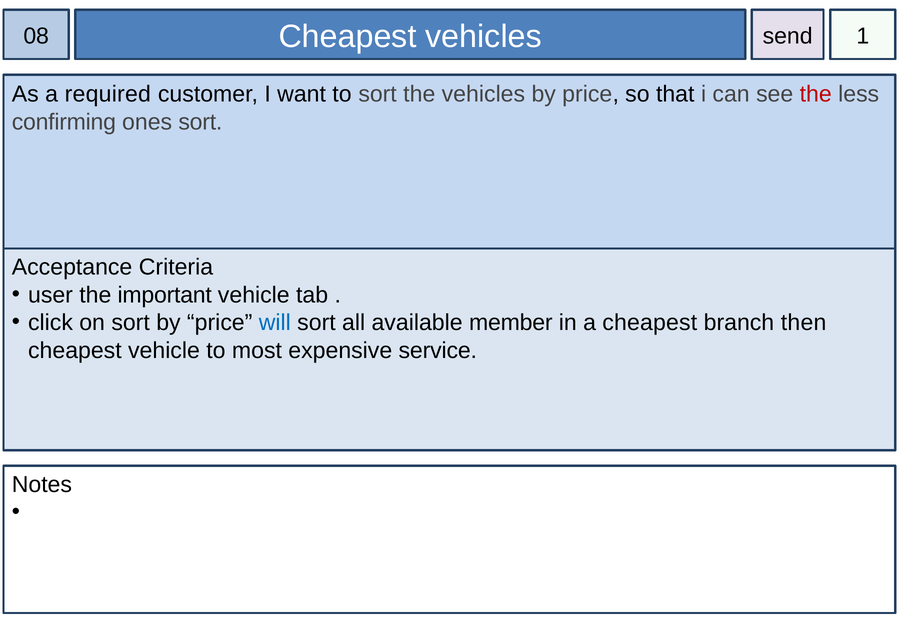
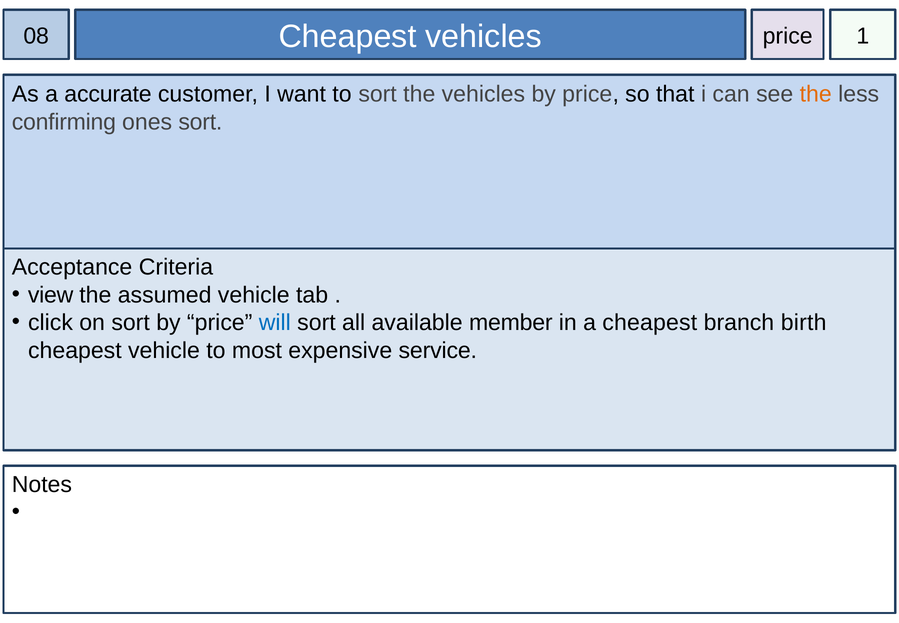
send: send -> price (788, 36)
required: required -> accurate (108, 94)
the colour: red -> orange (816, 94)
user: user -> view (51, 295)
important: important -> assumed (165, 295)
then: then -> birth (804, 322)
